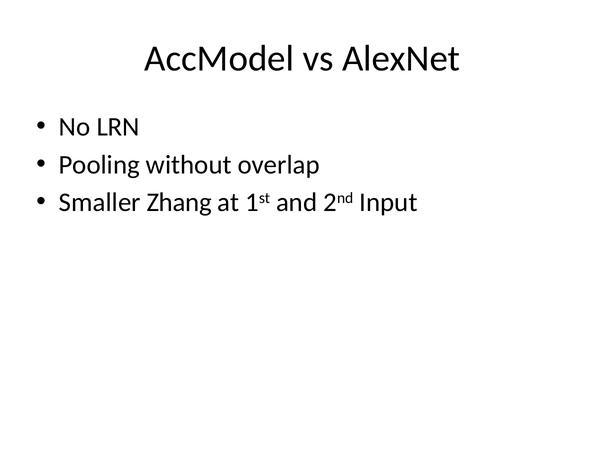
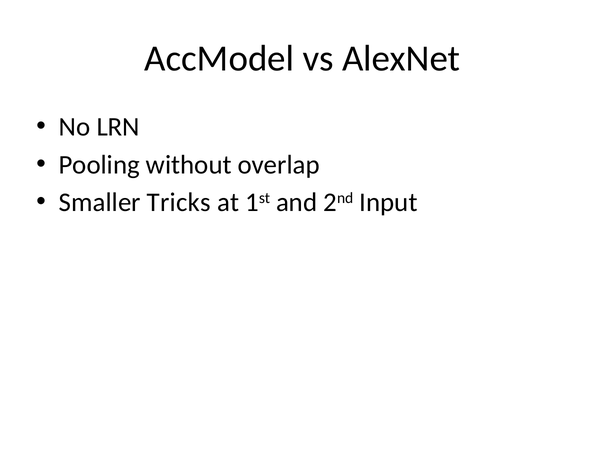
Zhang: Zhang -> Tricks (179, 202)
